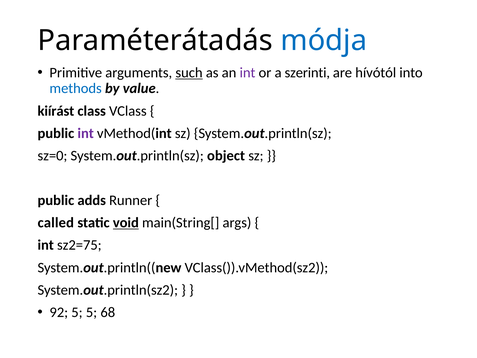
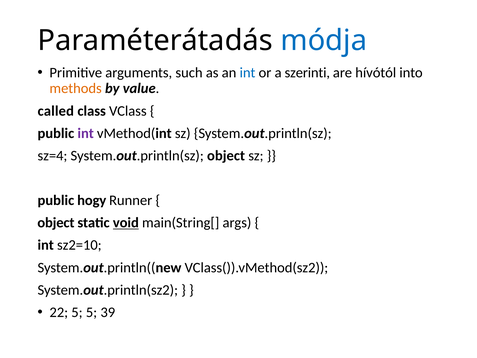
such underline: present -> none (189, 73)
int colour: purple -> blue (248, 73)
methods colour: blue -> orange (76, 88)
kiírást: kiírást -> called (56, 111)
sz=0: sz=0 -> sz=4 (52, 156)
adds: adds -> hogy (92, 200)
called: called -> object (56, 223)
sz2=75: sz2=75 -> sz2=10 (79, 245)
92: 92 -> 22 (59, 312)
68: 68 -> 39 (108, 312)
